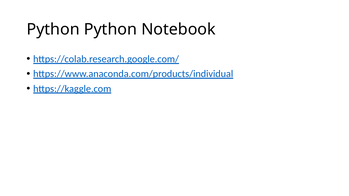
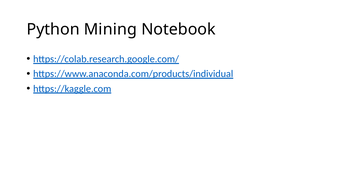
Python Python: Python -> Mining (110, 29)
